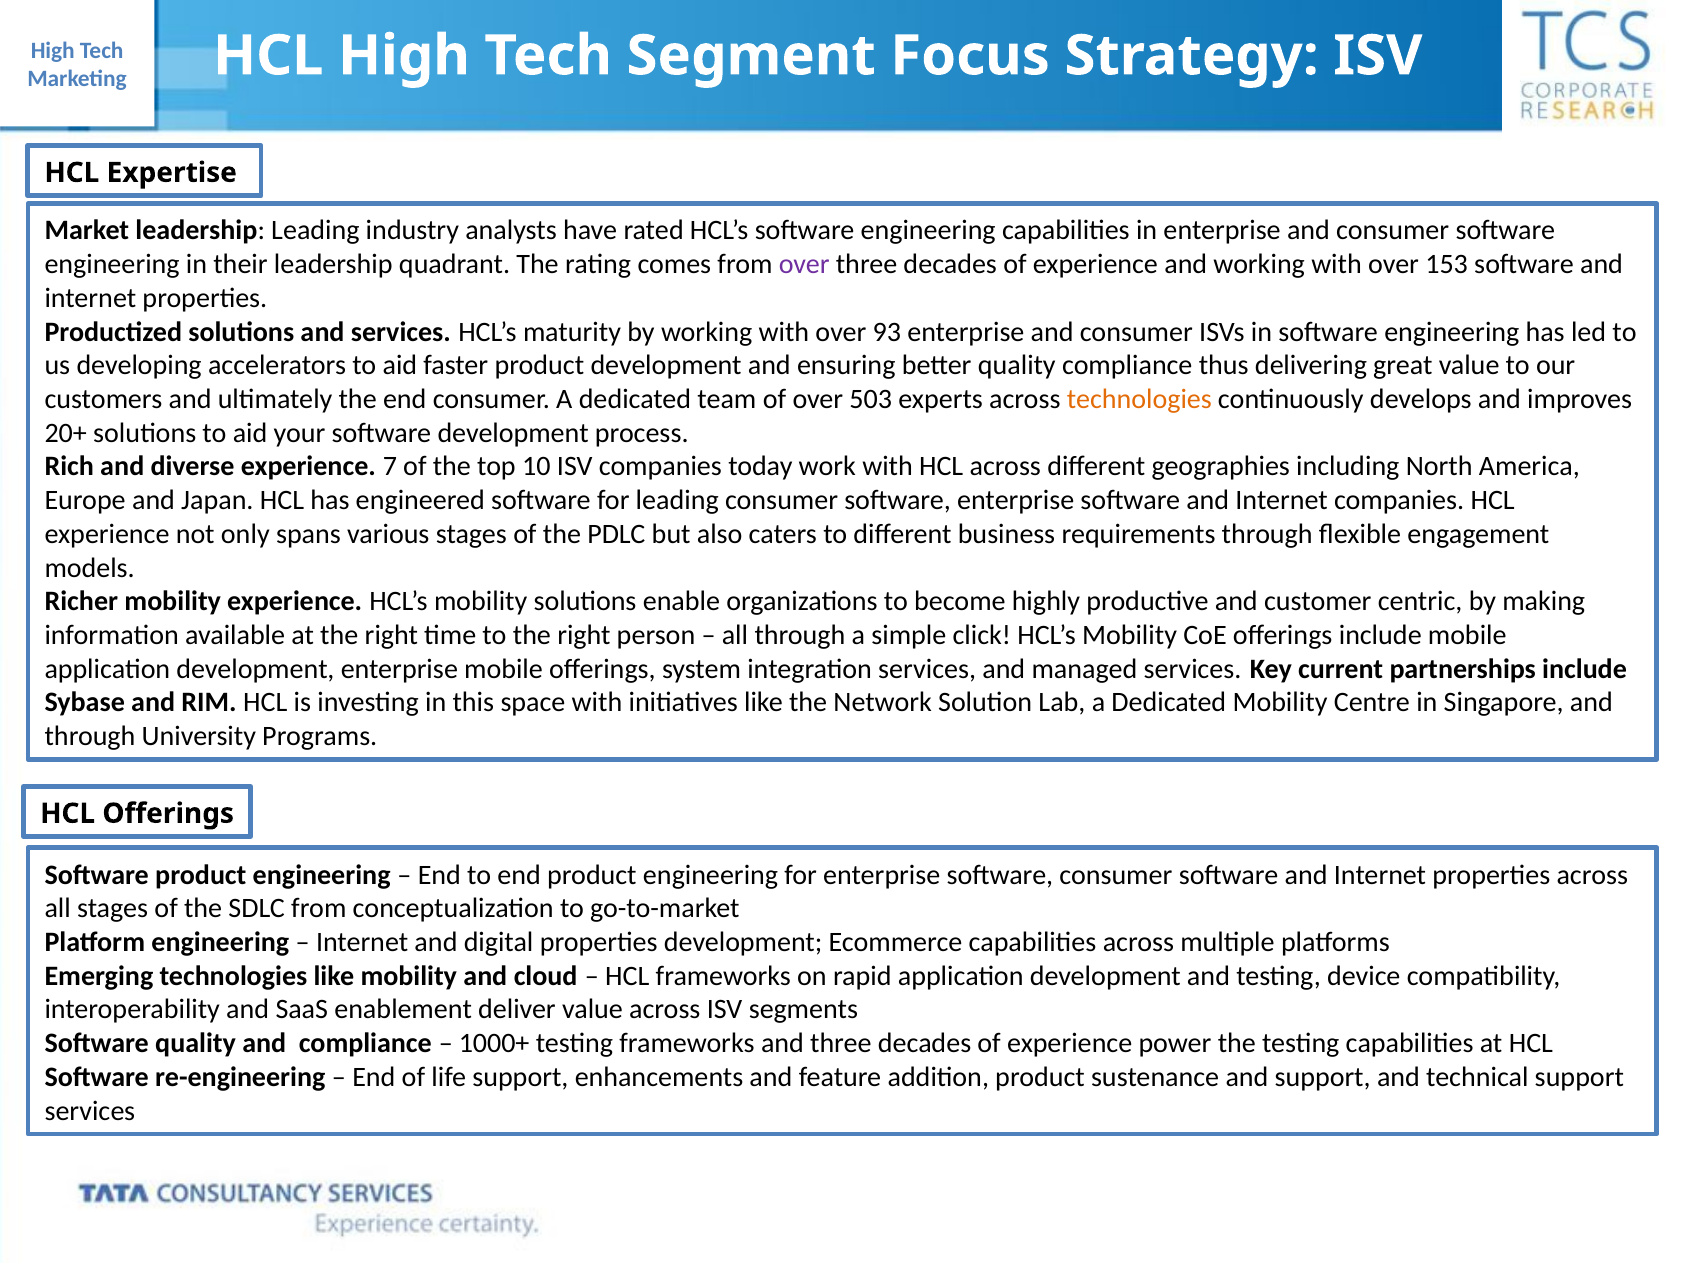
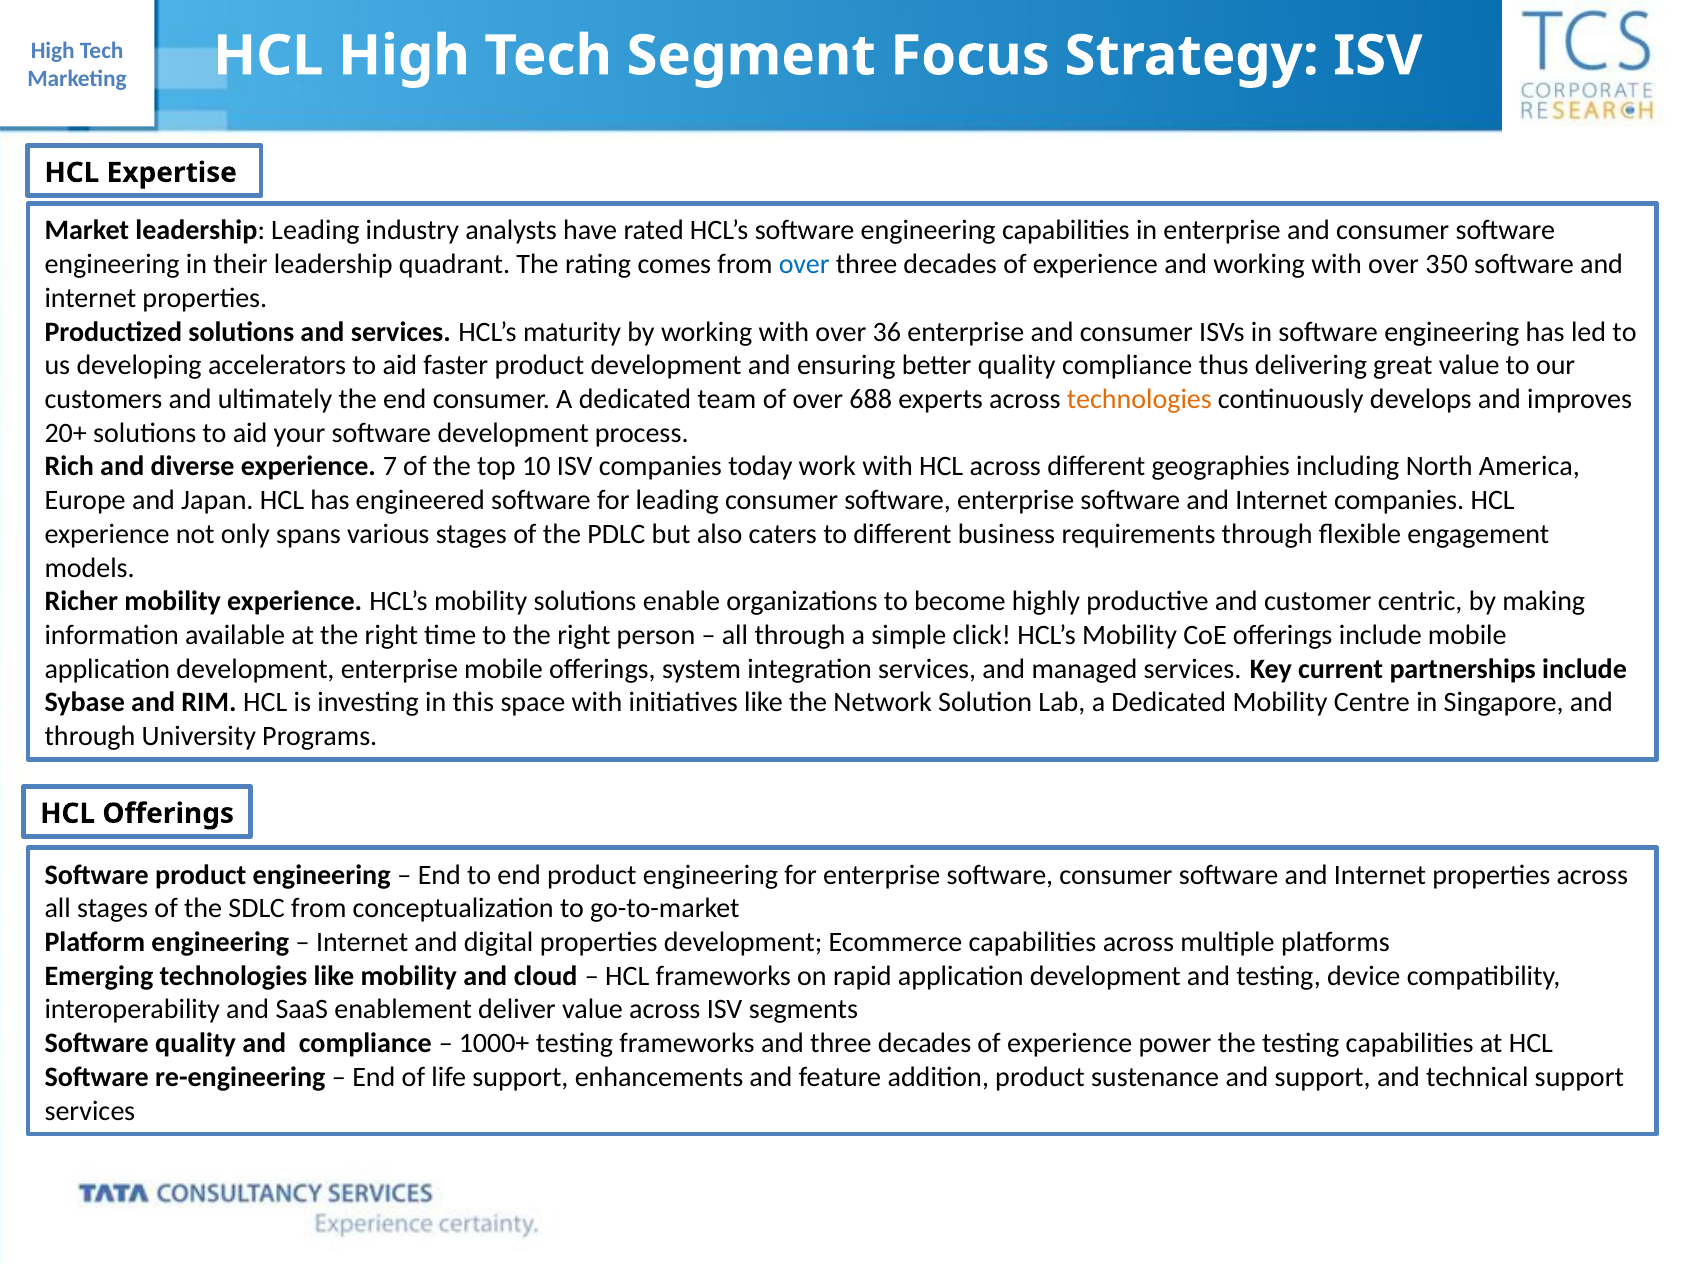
over colour: purple -> blue (804, 264)
153: 153 -> 350 (1447, 264)
93: 93 -> 36 (887, 332)
503: 503 -> 688 (871, 399)
